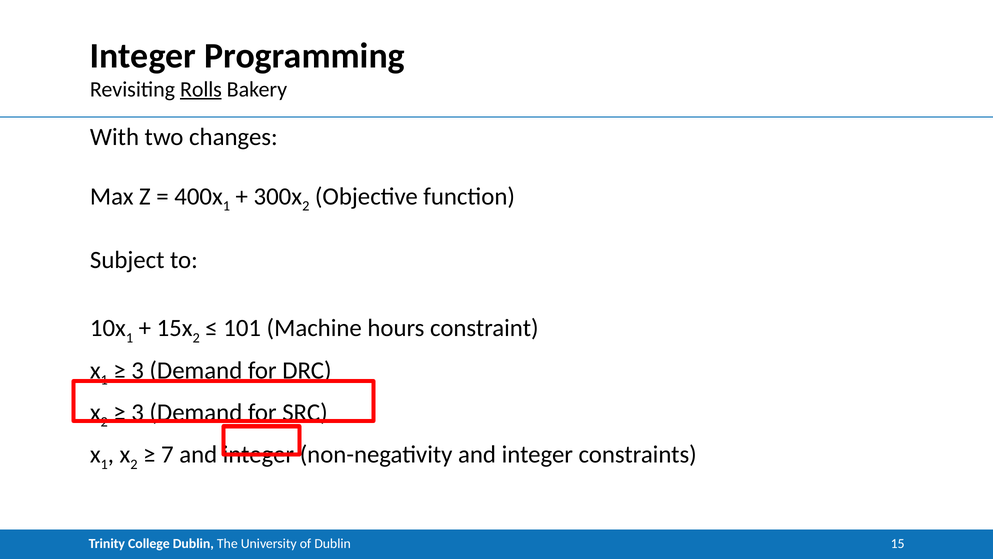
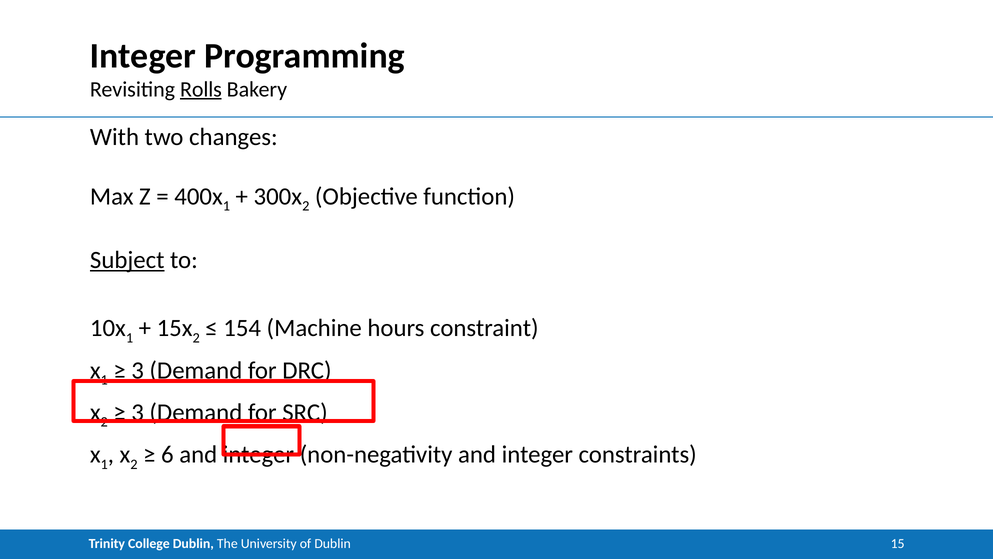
Subject underline: none -> present (127, 260)
101: 101 -> 154 (242, 328)
7: 7 -> 6 (167, 454)
